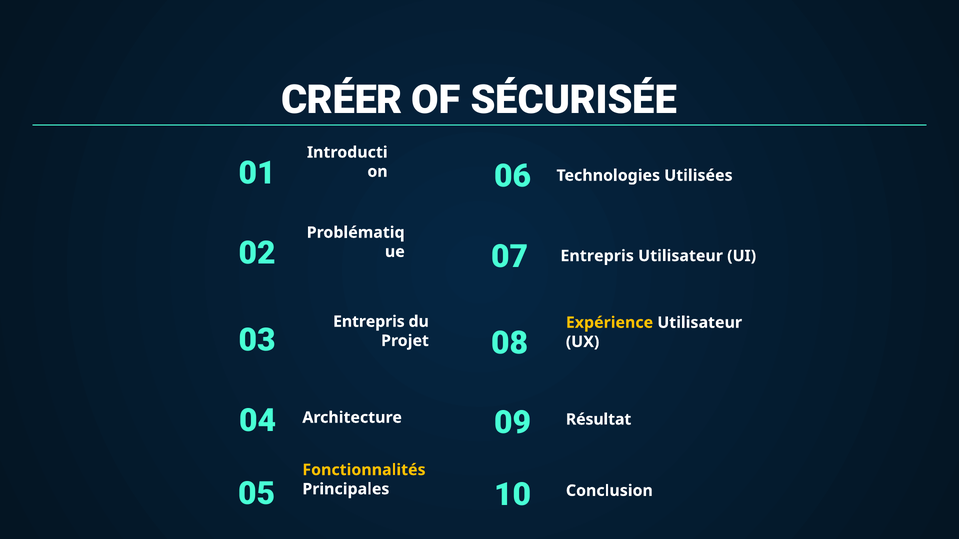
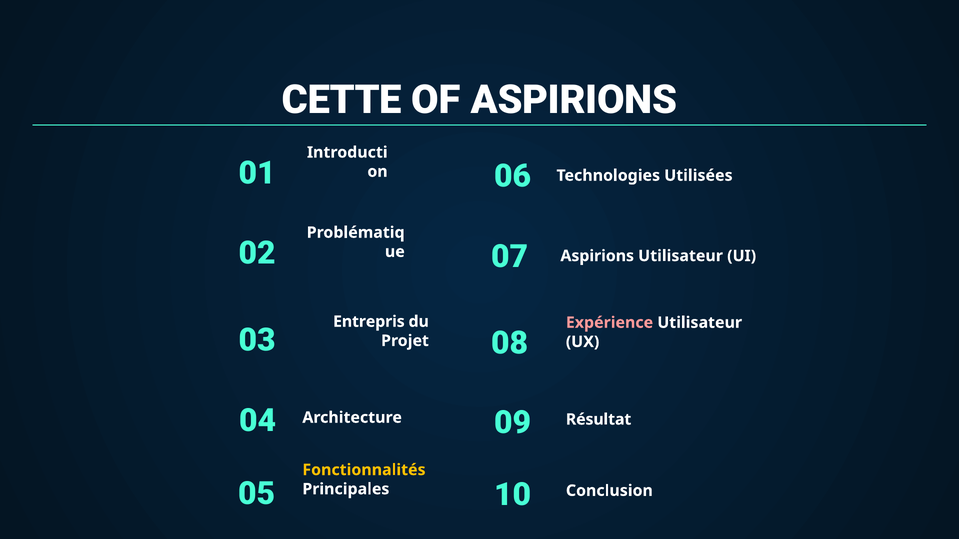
CRÉER: CRÉER -> CETTE (342, 100)
OF SÉCURISÉE: SÉCURISÉE -> ASPIRIONS (574, 100)
Entrepris: Entrepris -> Aspirions (597, 256)
Expérience colour: yellow -> pink (609, 323)
